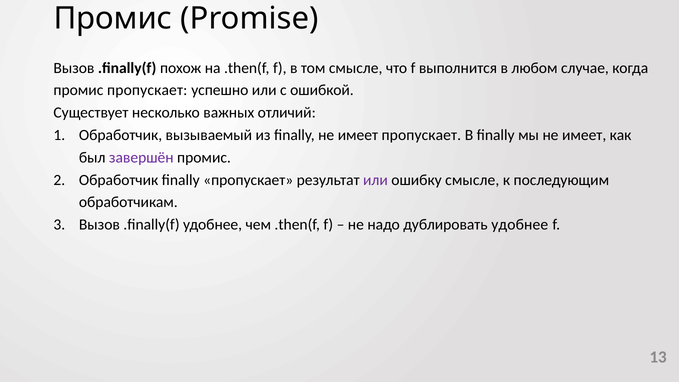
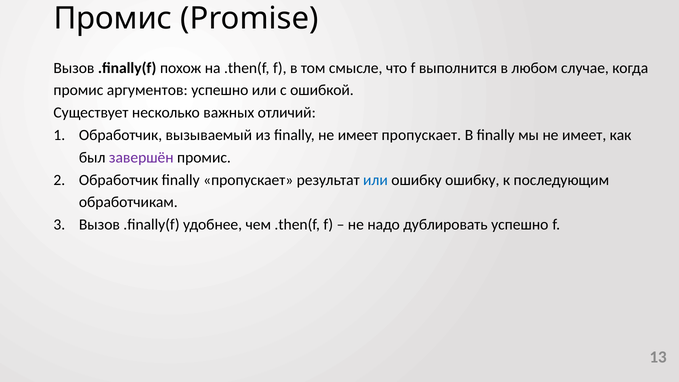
промис пропускает: пропускает -> аргументов (147, 90)
или colour: purple -> blue (375, 180)
ошибку смысле: смысле -> ошибку (472, 180)
дублировать удобнее: удобнее -> успешно (520, 225)
